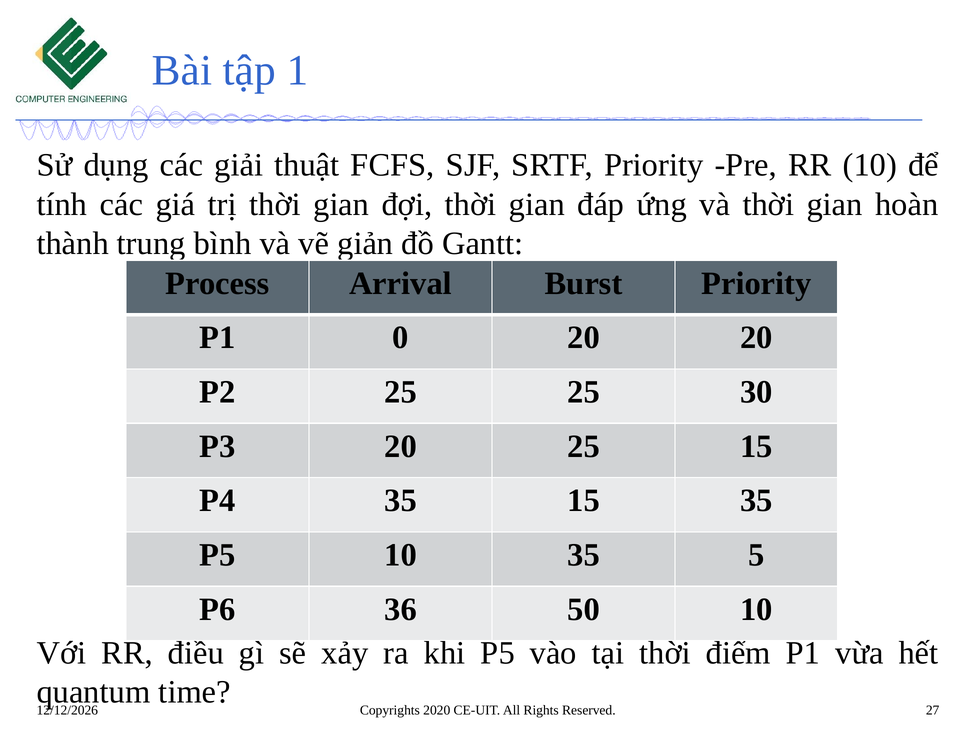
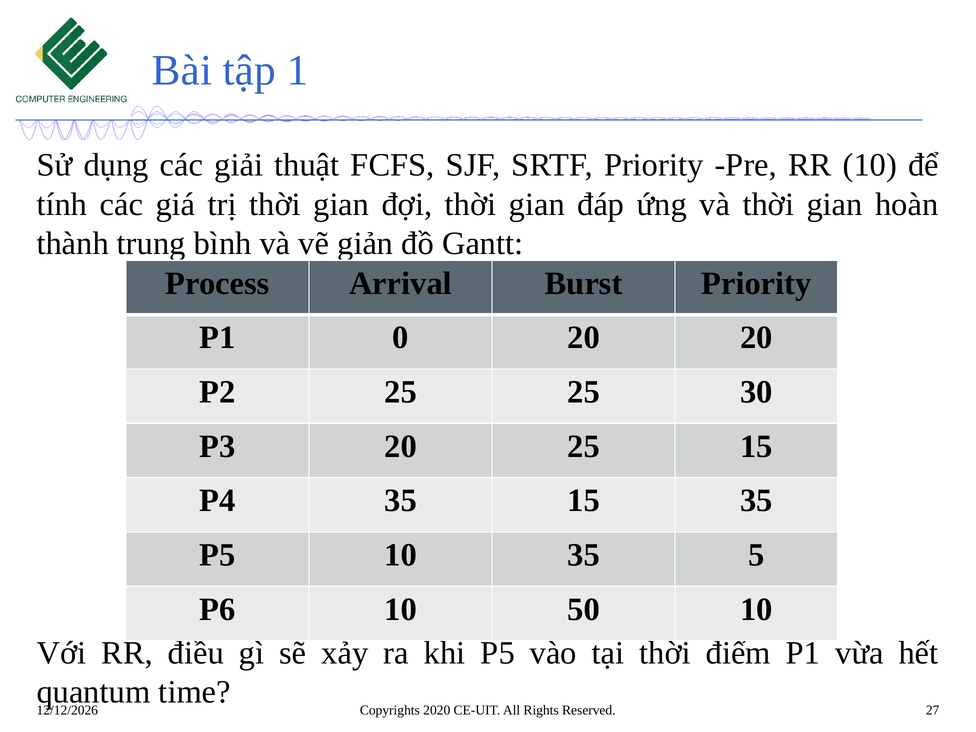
P6 36: 36 -> 10 (401, 609)
